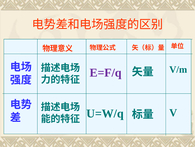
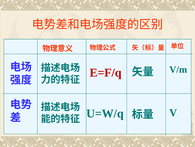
E=F/q colour: purple -> red (106, 72)
